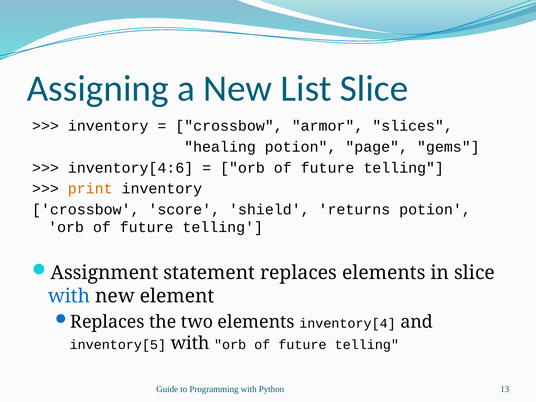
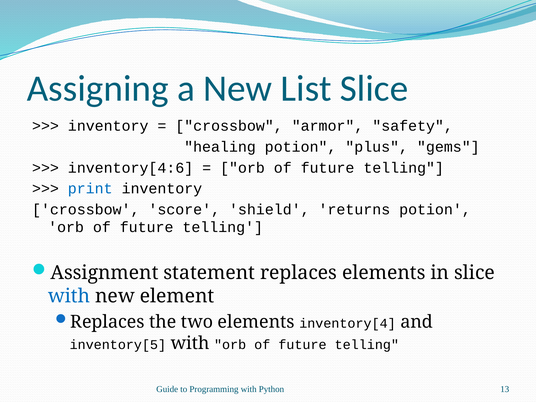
slices: slices -> safety (413, 126)
page: page -> plus (377, 147)
print colour: orange -> blue (90, 189)
